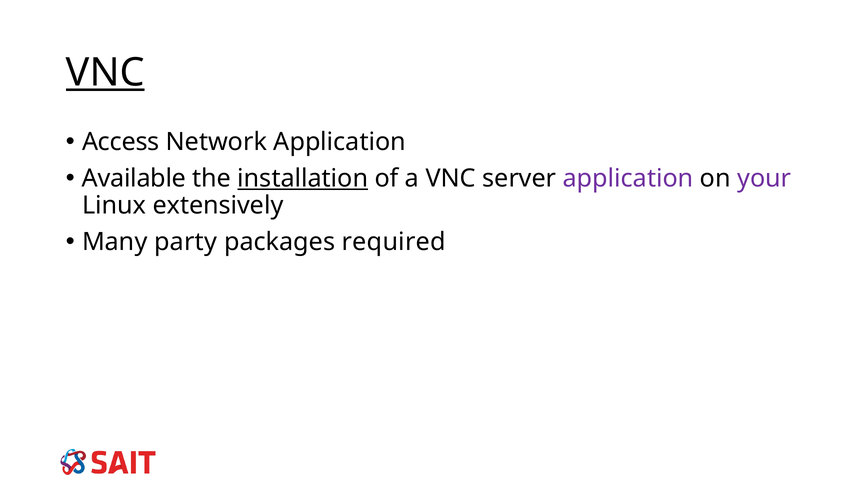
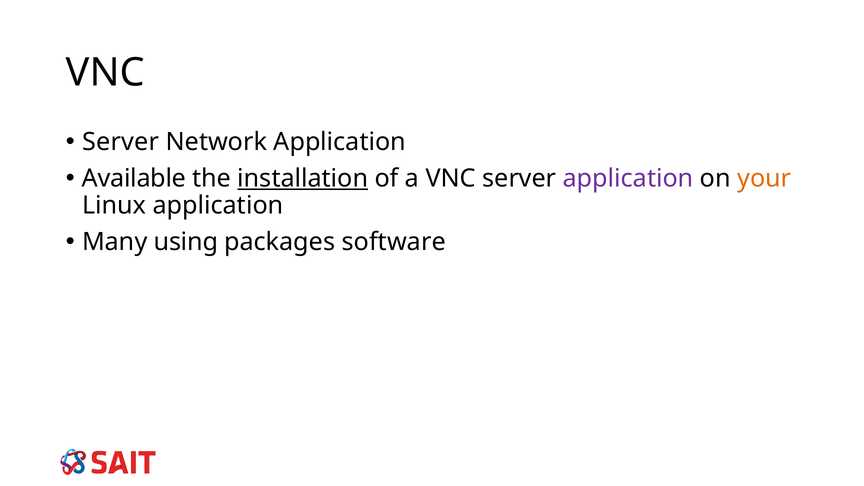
VNC underline: present -> none (105, 73)
Access: Access -> Server (121, 142)
your colour: purple -> orange (764, 178)
Linux extensively: extensively -> application (218, 205)
party: party -> using (186, 242)
required: required -> software (394, 242)
